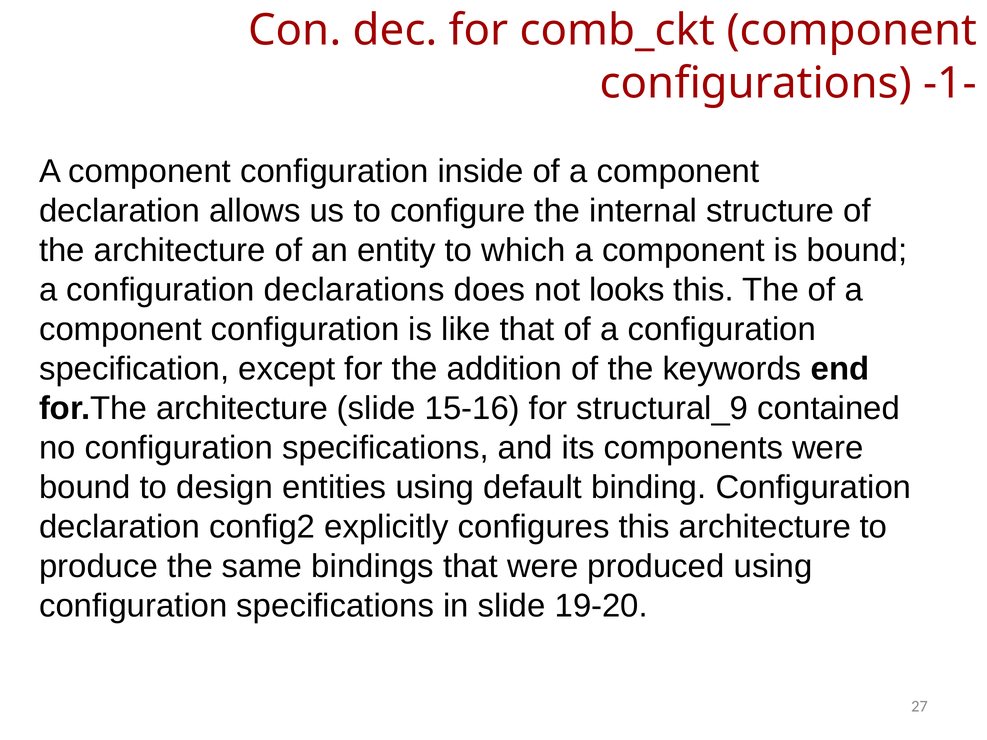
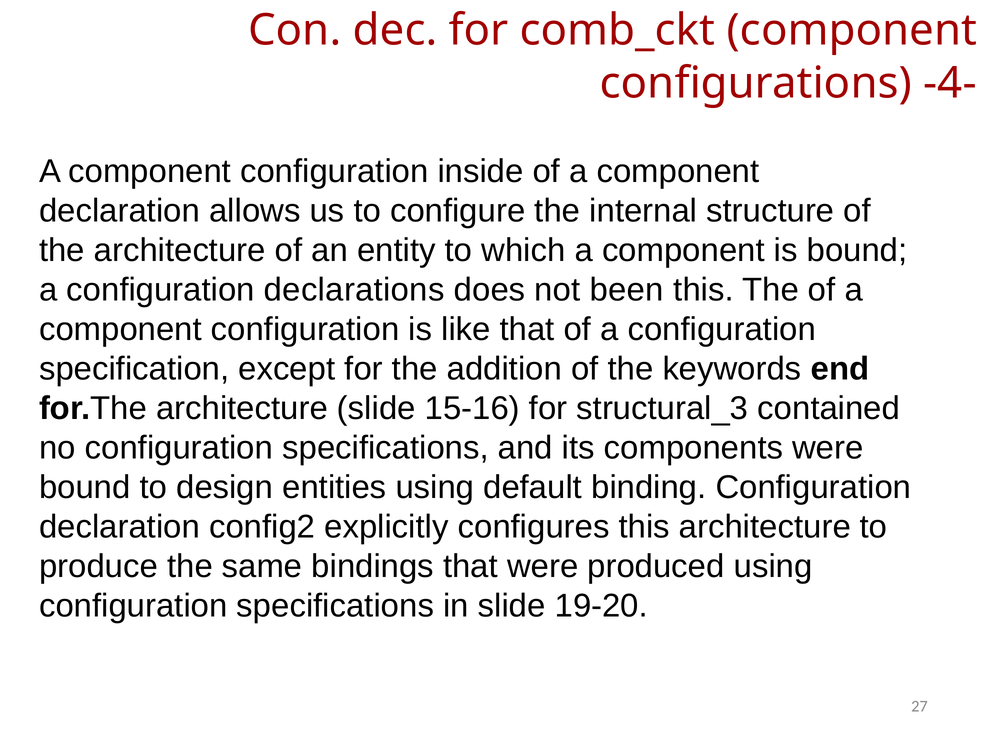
-1-: -1- -> -4- (950, 83)
looks: looks -> been (627, 290)
structural_9: structural_9 -> structural_3 (662, 409)
